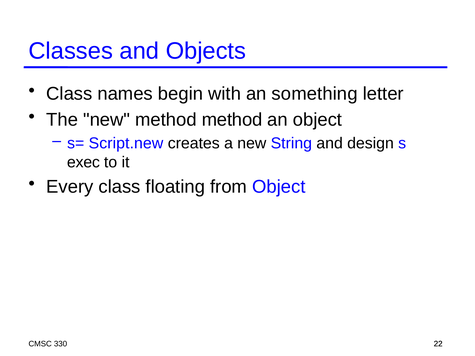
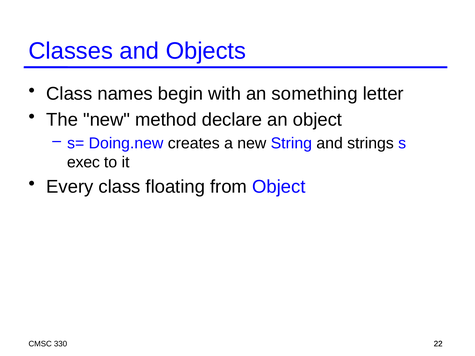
method method: method -> declare (232, 120)
Script.new: Script.new -> Doing.new (126, 143)
design: design -> strings (370, 143)
